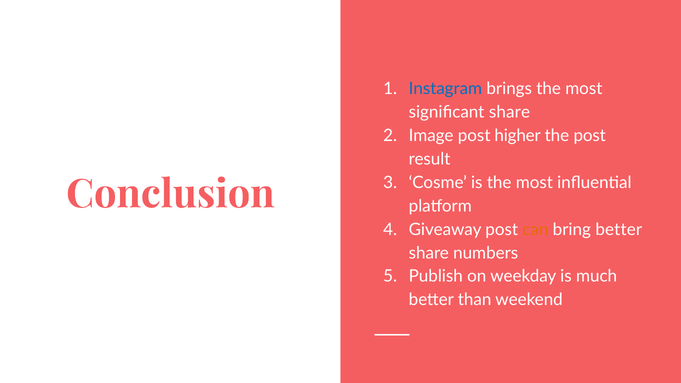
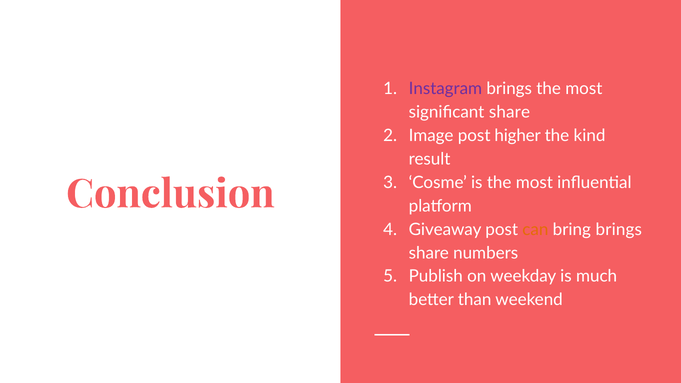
Instagram colour: blue -> purple (445, 89)
the post: post -> kind (590, 136)
bring better: better -> brings (619, 229)
